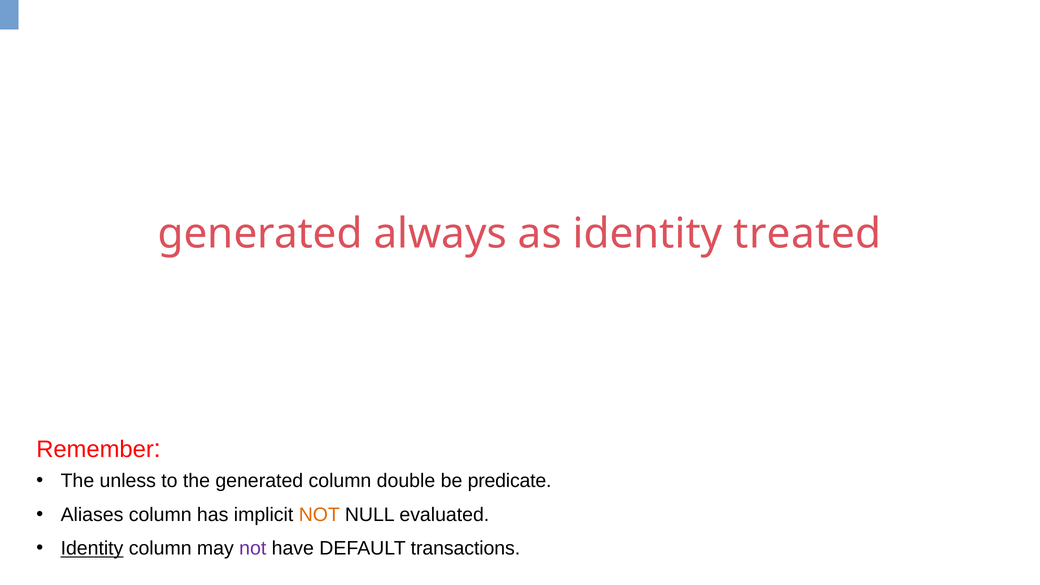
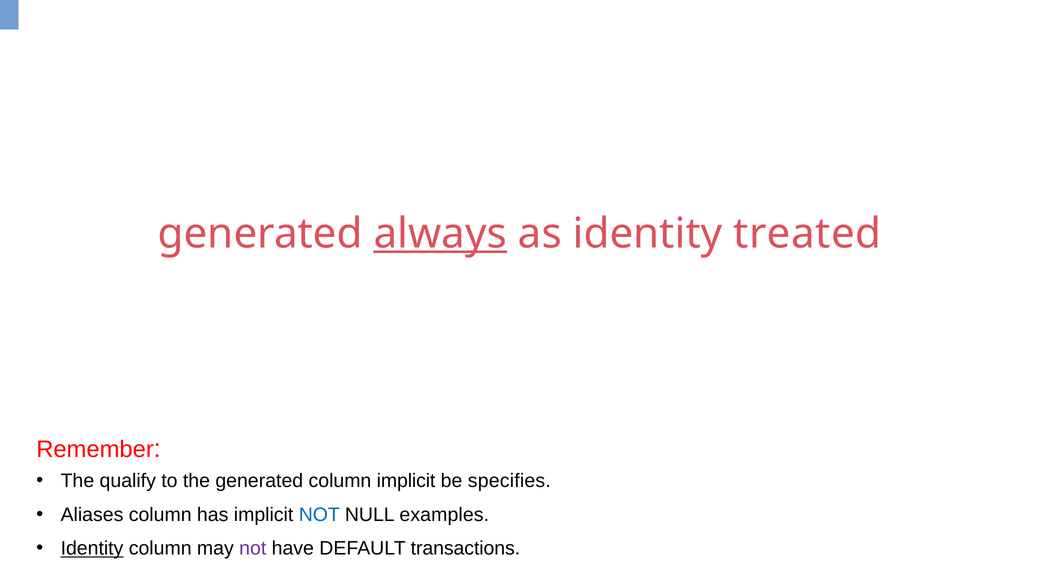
always underline: none -> present (440, 234)
unless: unless -> qualify (128, 481)
column double: double -> implicit (406, 481)
predicate: predicate -> specifies (509, 481)
NOT colour: orange -> blue (319, 515)
evaluated: evaluated -> examples (444, 515)
